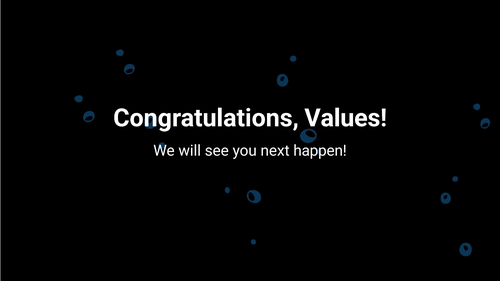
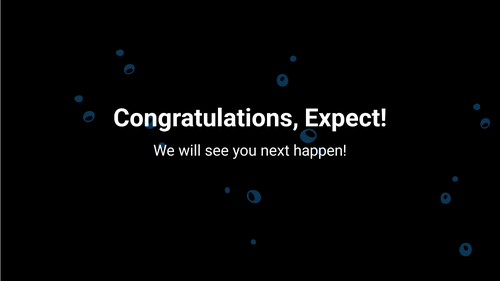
Values: Values -> Expect (346, 118)
